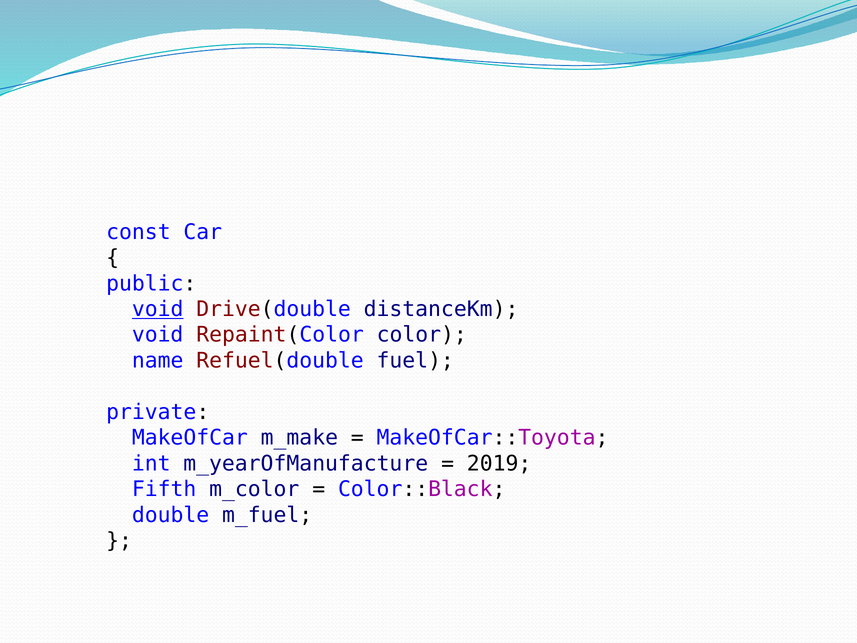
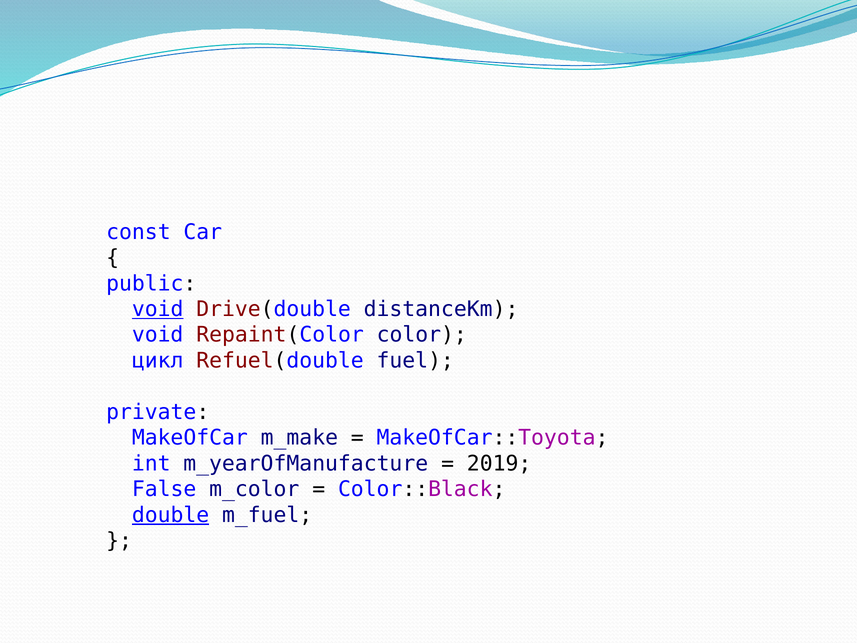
name: name -> цикл (158, 360)
Fifth: Fifth -> False (164, 489)
double underline: none -> present (171, 515)
